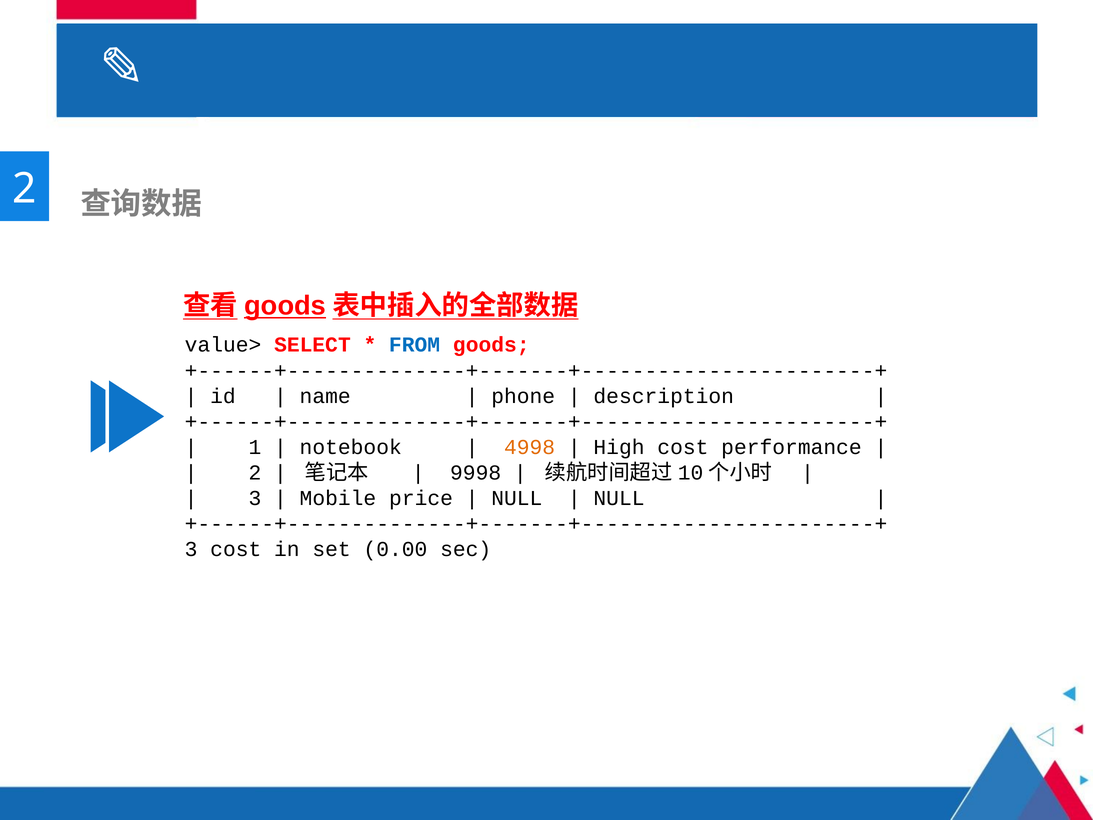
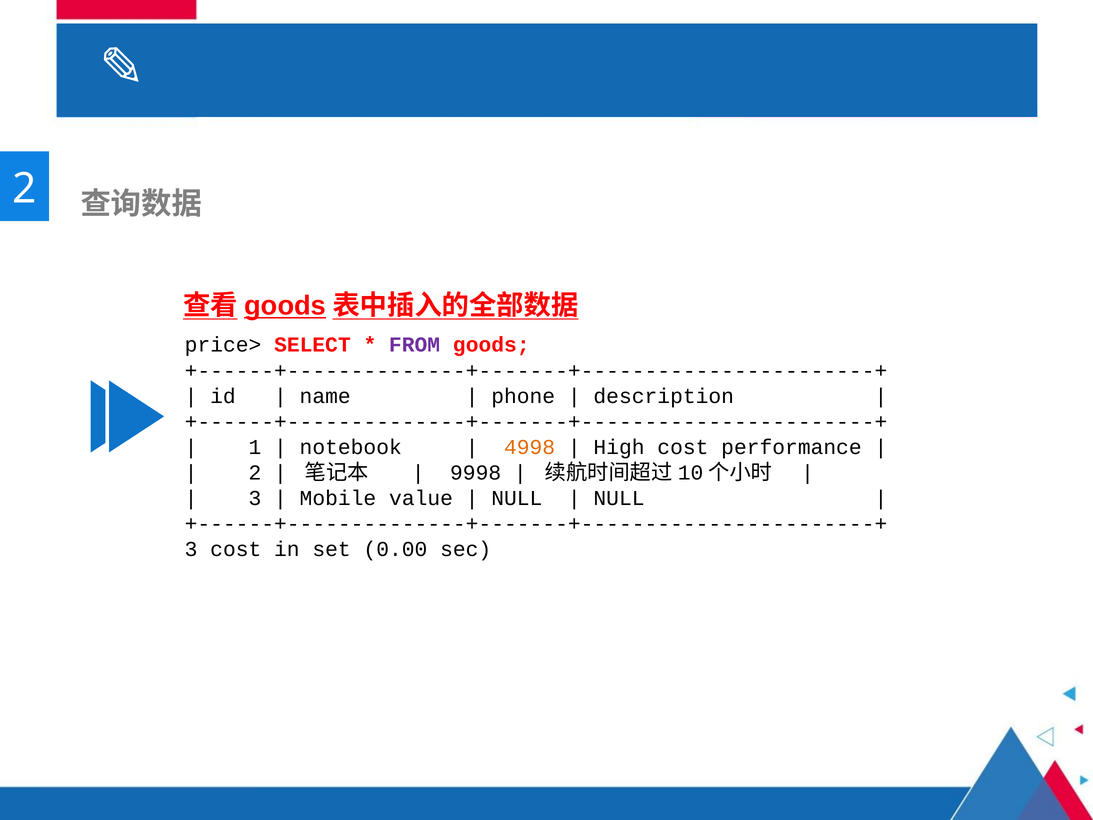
value>: value> -> price> (223, 345)
FROM colour: blue -> purple (415, 345)
price: price -> value (421, 498)
